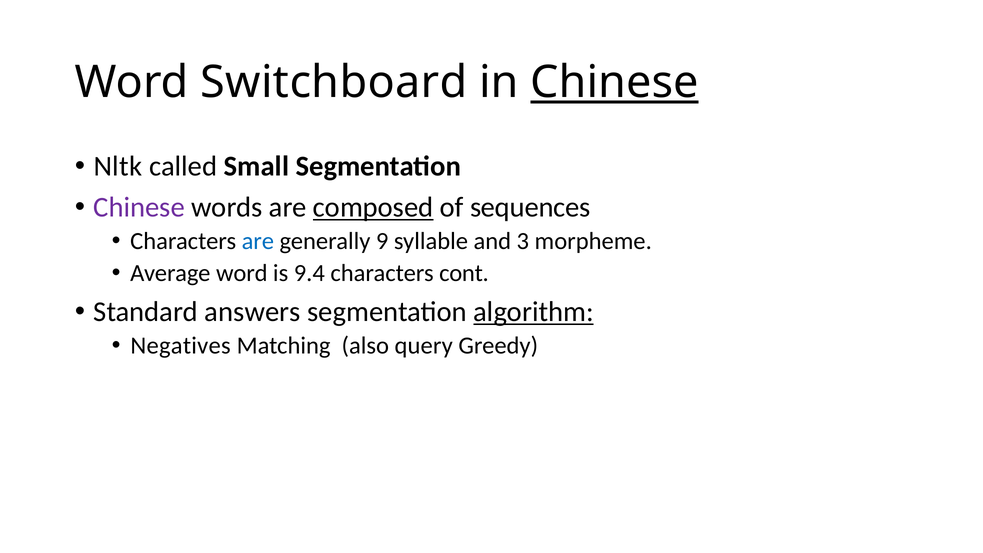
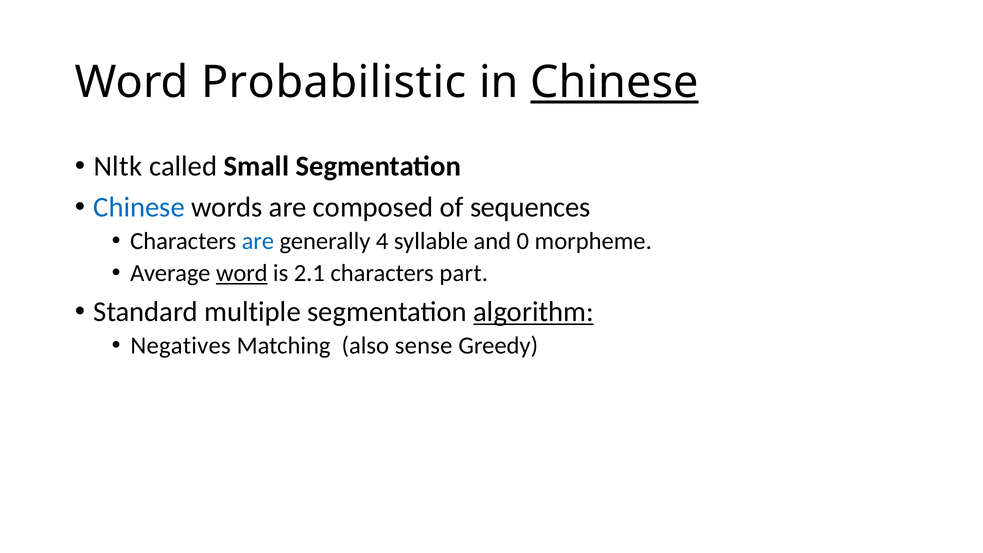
Switchboard: Switchboard -> Probabilistic (334, 83)
Chinese colour: purple -> blue (139, 207)
composed underline: present -> none (373, 207)
9: 9 -> 4 (382, 241)
3: 3 -> 0 (523, 241)
word underline: none -> present (242, 273)
9.4: 9.4 -> 2.1 (309, 273)
cont: cont -> part (464, 273)
answers: answers -> multiple (253, 312)
query: query -> sense (424, 346)
